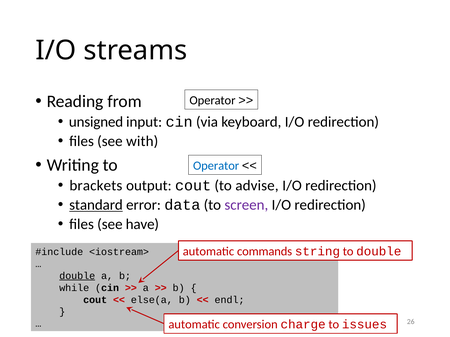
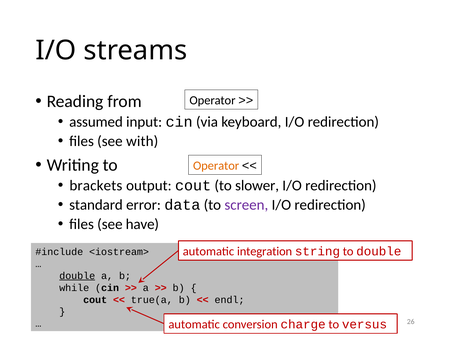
unsigned: unsigned -> assumed (96, 122)
Operator colour: blue -> orange (216, 166)
advise: advise -> slower (257, 186)
standard underline: present -> none (96, 205)
commands: commands -> integration (265, 252)
else(a: else(a -> true(a (152, 300)
issues: issues -> versus (364, 325)
